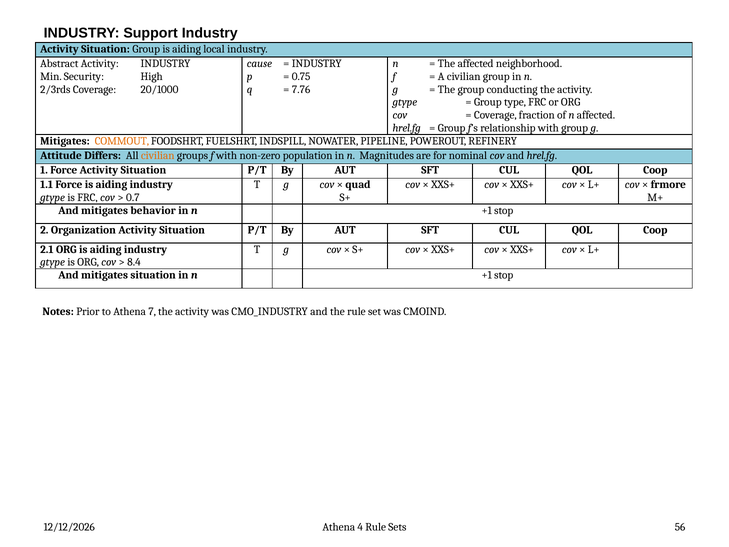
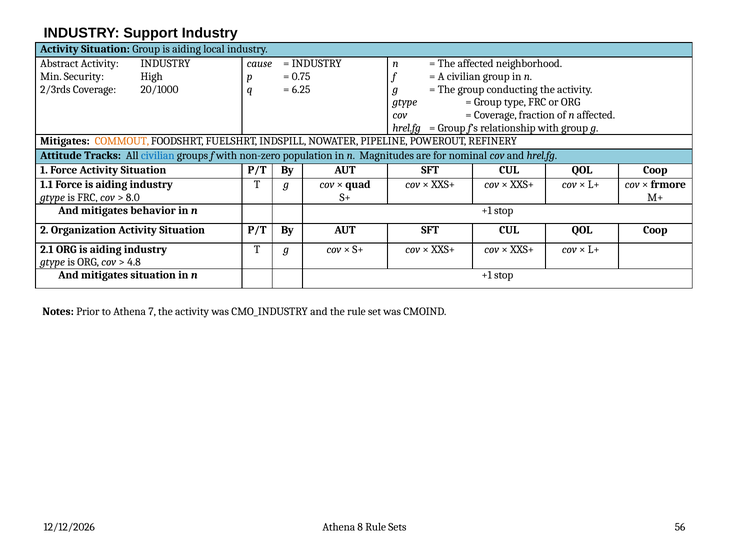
7.76: 7.76 -> 6.25 (301, 89)
Differs: Differs -> Tracks (103, 155)
civilian colour: orange -> blue (158, 155)
0.7: 0.7 -> 8.0 (133, 197)
8.4: 8.4 -> 4.8 (134, 262)
4: 4 -> 8 (360, 527)
